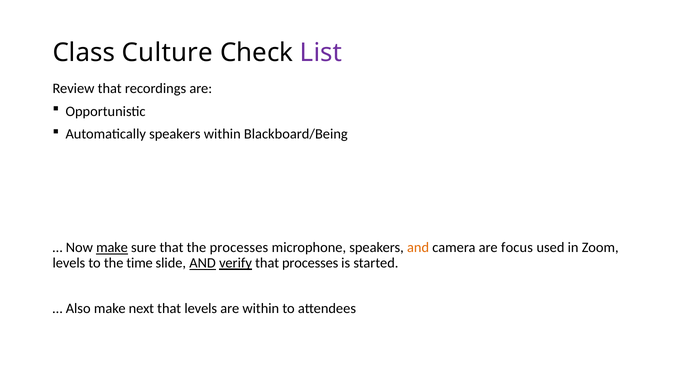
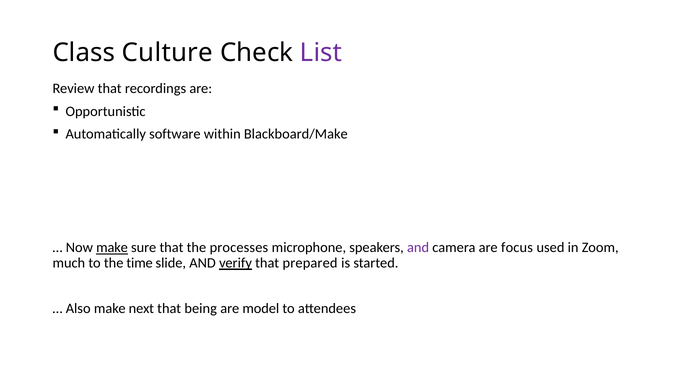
Automatically speakers: speakers -> software (175, 134)
Blackboard/Being: Blackboard/Being -> Blackboard/Make (296, 134)
and colour: orange -> purple (418, 248)
levels: levels -> much (69, 263)
AND underline: present -> none (203, 263)
that processes: processes -> prepared (310, 263)
that levels: levels -> being (201, 309)
are within: within -> model (261, 309)
